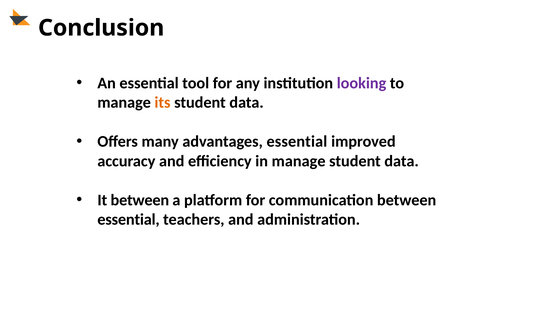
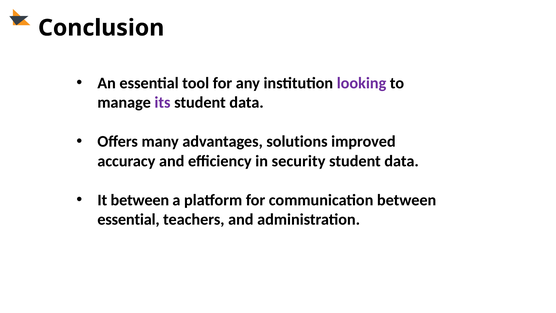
its colour: orange -> purple (162, 103)
advantages essential: essential -> solutions (297, 141)
in manage: manage -> security (299, 161)
